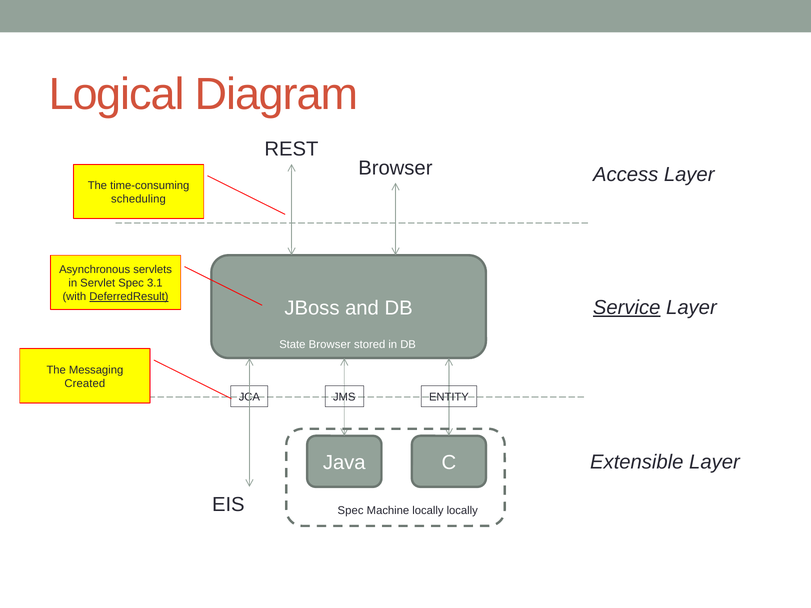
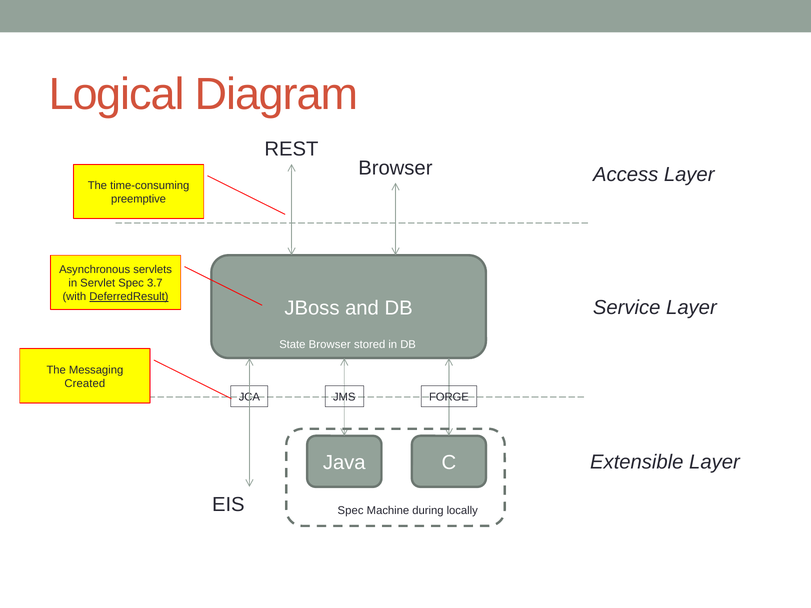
scheduling: scheduling -> preemptive (139, 199)
3.1: 3.1 -> 3.7 (155, 283)
Service underline: present -> none (627, 308)
ENTITY: ENTITY -> FORGE (449, 397)
Machine locally: locally -> during (428, 511)
